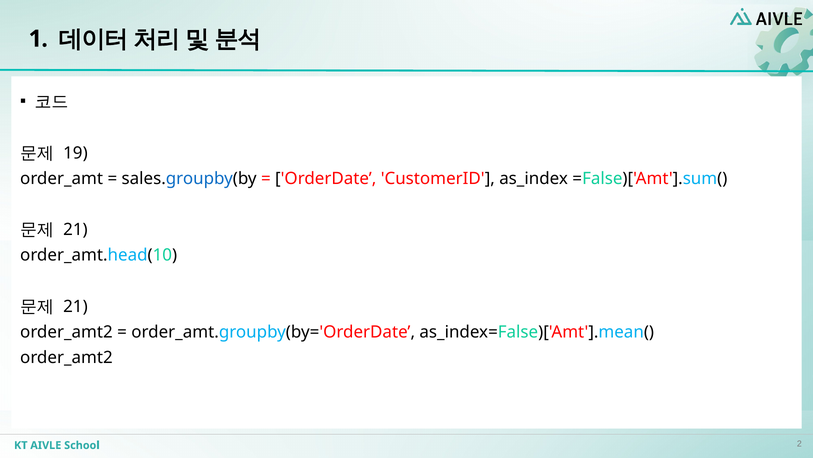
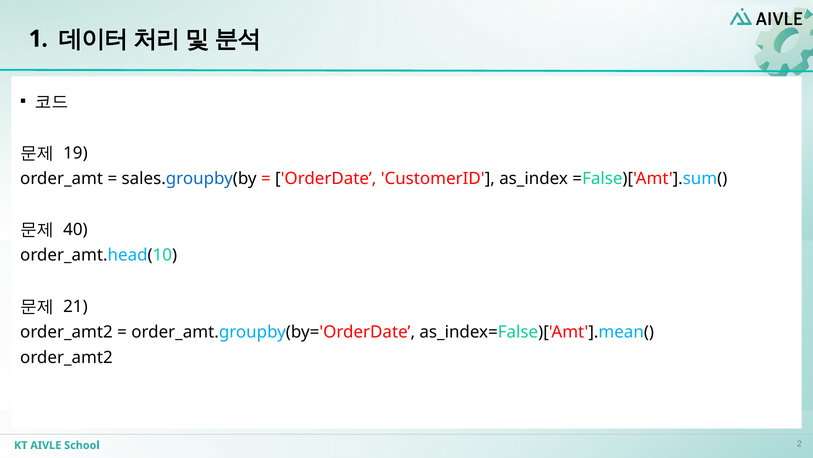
21: 21 -> 40 (75, 229)
